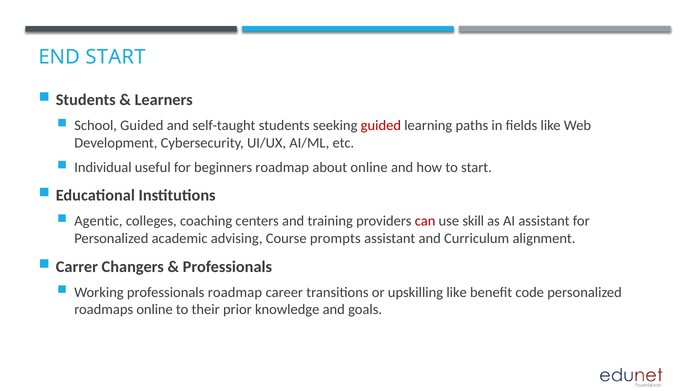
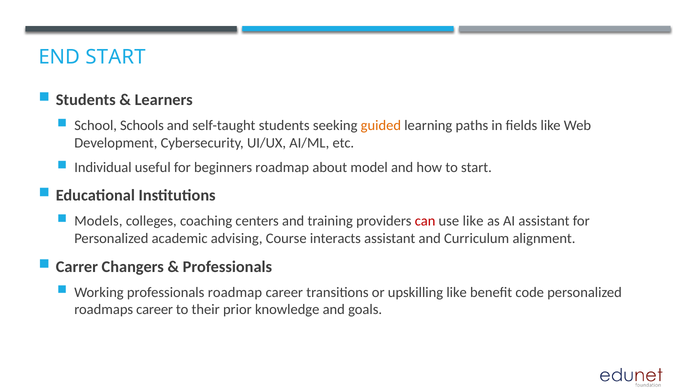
School Guided: Guided -> Schools (142, 126)
guided colour: red -> orange (381, 126)
about online: online -> model (369, 168)
Agentic: Agentic -> Models (98, 221)
use skill: skill -> like (473, 221)
prompts: prompts -> interacts (335, 239)
roadmaps online: online -> career (155, 310)
